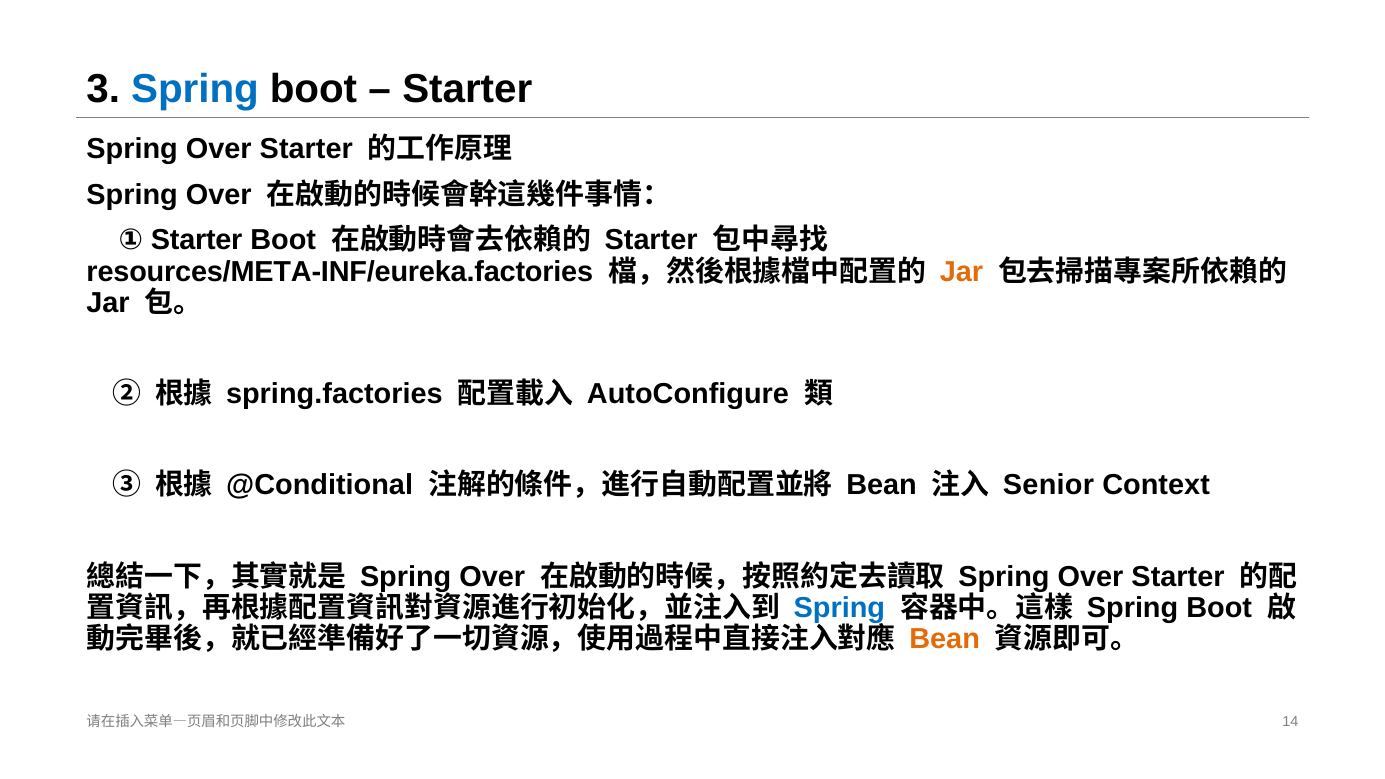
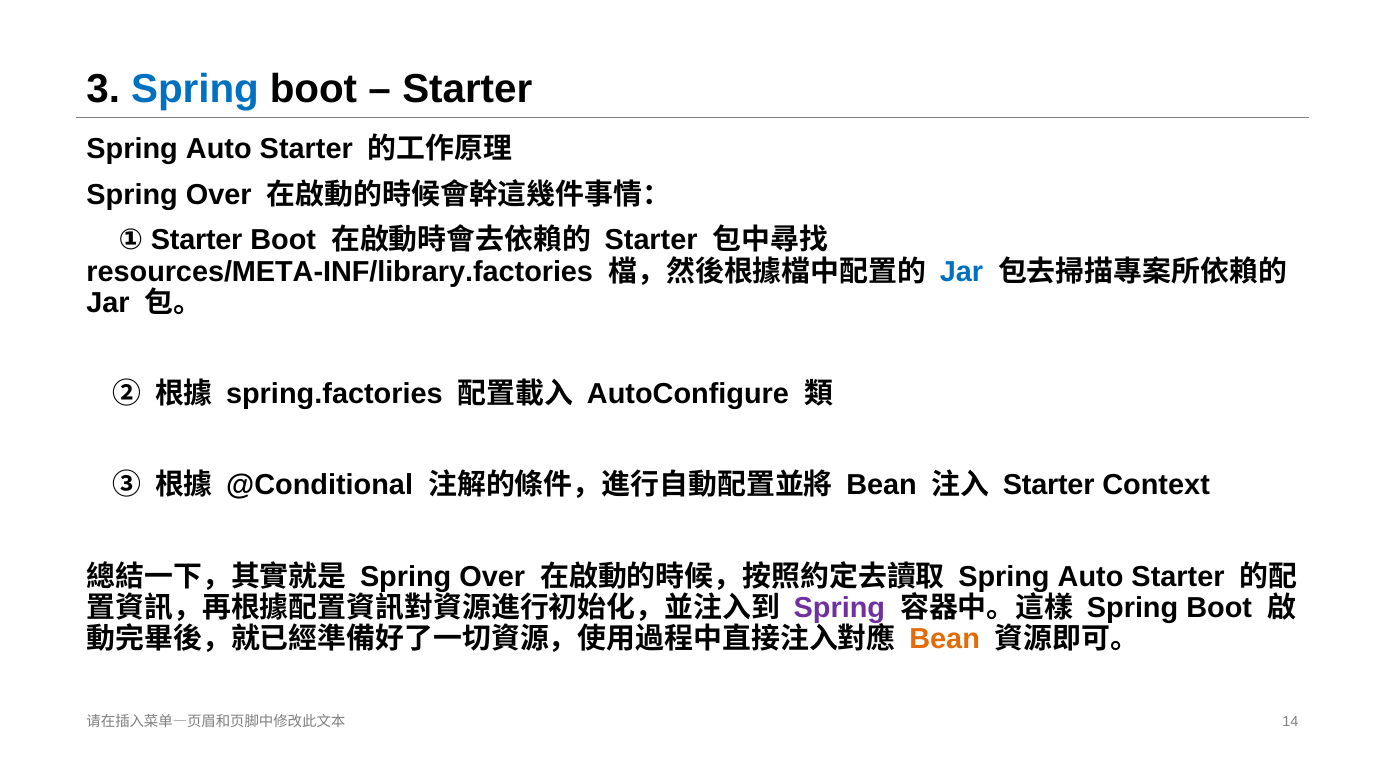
Over: Over -> Auto (219, 149)
resources/META-INF/eureka.factories: resources/META-INF/eureka.factories -> resources/META-INF/library.factories (340, 272)
Jar colour: orange -> blue (961, 272)
Senior: Senior -> Starter (1049, 485)
Over: Over -> Auto (1091, 577)
Spring colour: blue -> purple (839, 608)
